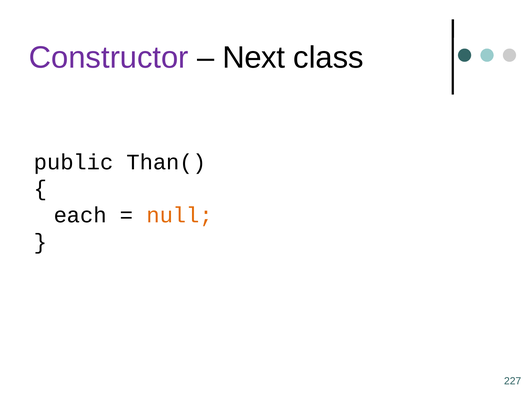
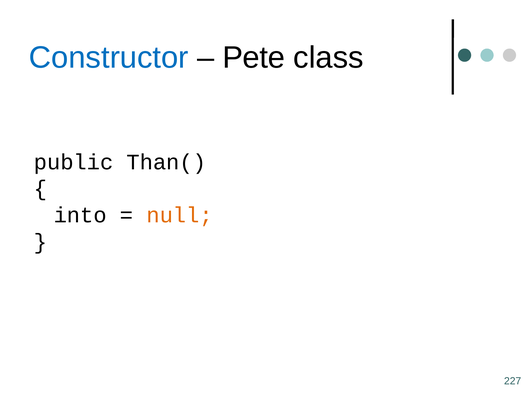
Constructor colour: purple -> blue (109, 57)
Next: Next -> Pete (254, 57)
each: each -> into (80, 215)
